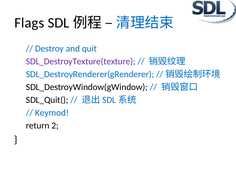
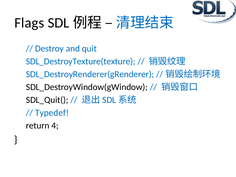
SDL_DestroyTexture(texture colour: purple -> blue (81, 61)
Keymod: Keymod -> Typedef (52, 113)
2: 2 -> 4 (55, 126)
